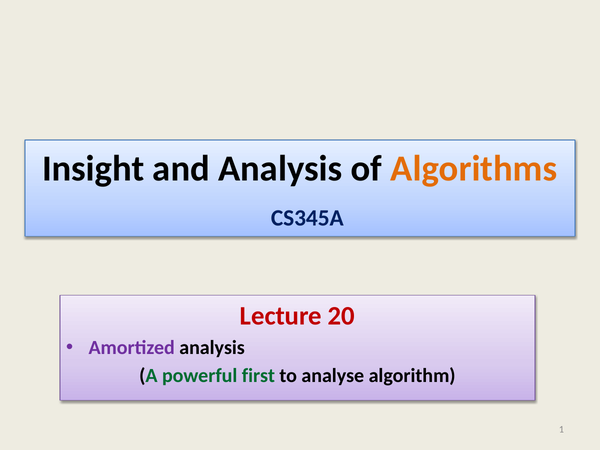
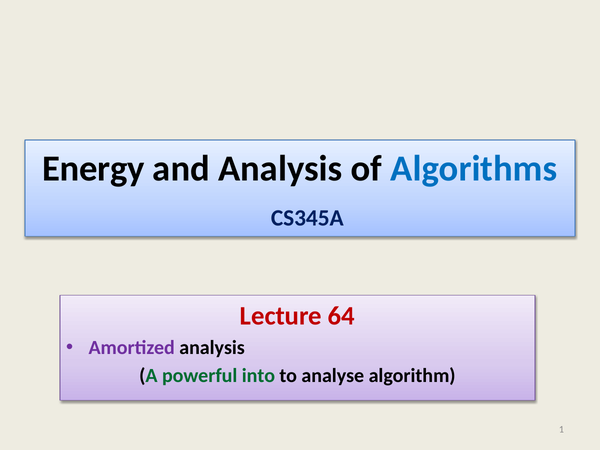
Insight: Insight -> Energy (93, 169)
Algorithms colour: orange -> blue (474, 169)
20: 20 -> 64 (341, 316)
first: first -> into (258, 376)
